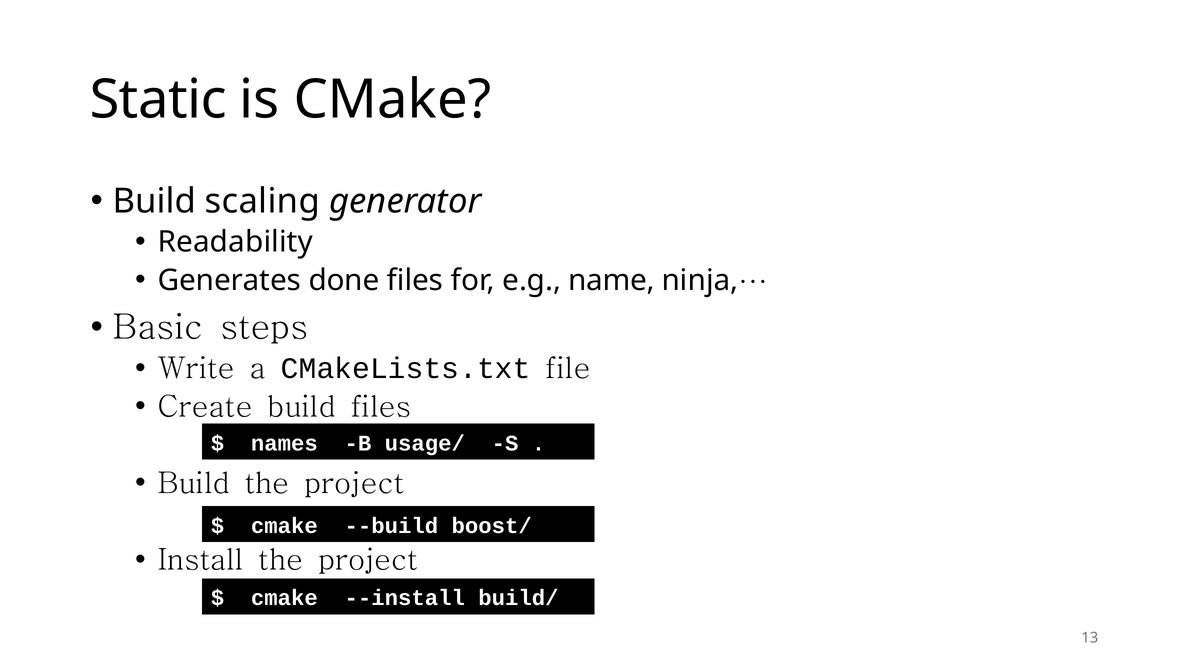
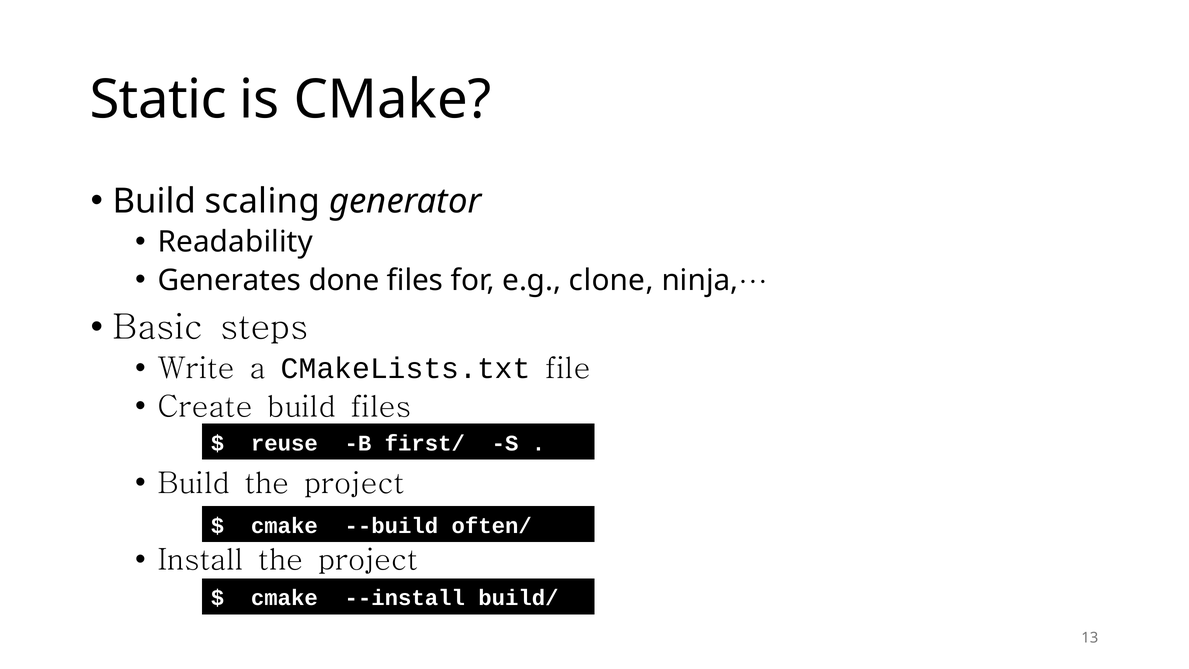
name: name -> clone (611, 280)
names: names -> reuse (284, 443)
usage/: usage/ -> first/ (425, 443)
boost/: boost/ -> often/ (492, 526)
